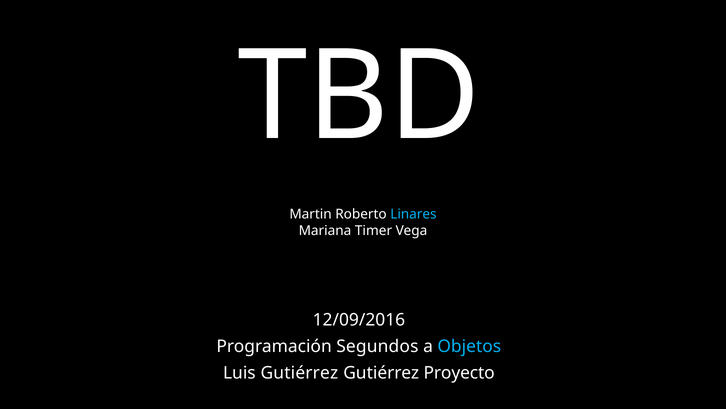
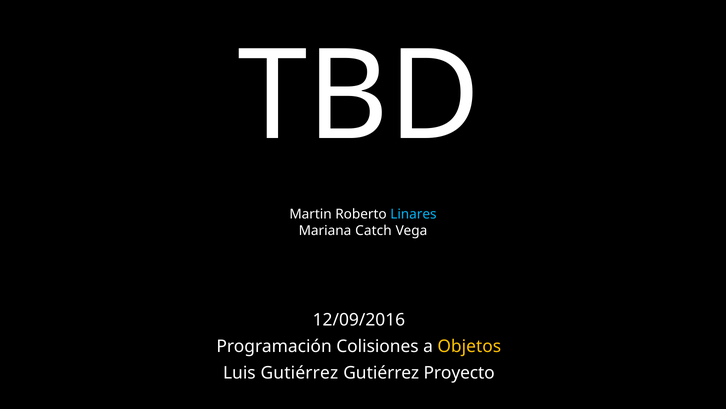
Timer: Timer -> Catch (373, 230)
Segundos: Segundos -> Colisiones (377, 346)
Objetos colour: light blue -> yellow (469, 346)
